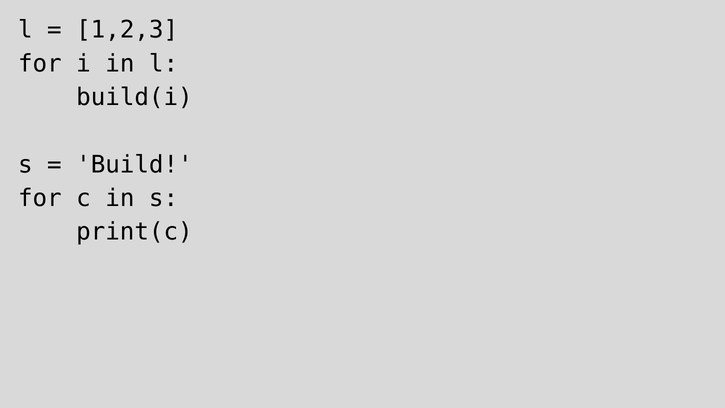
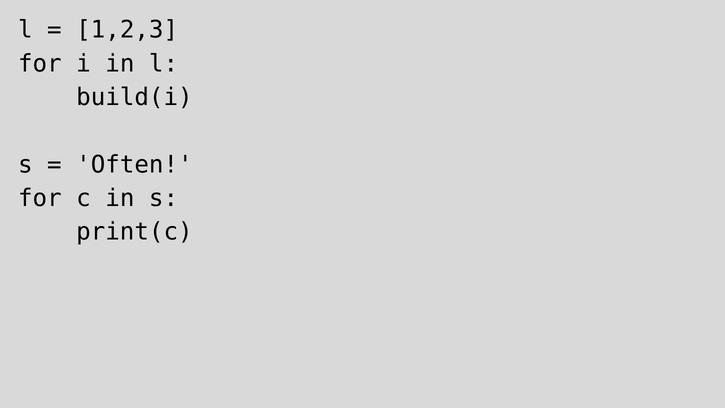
Build: Build -> Often (134, 165)
